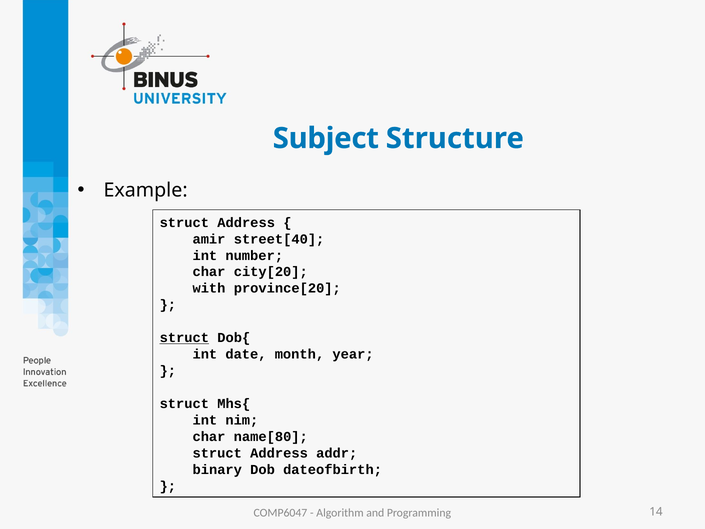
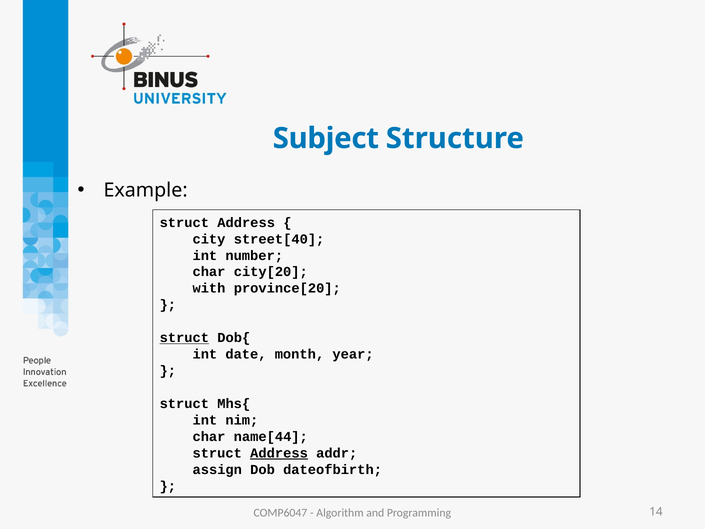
amir: amir -> city (209, 239)
name[80: name[80 -> name[44 (271, 436)
Address underline: none -> present (279, 453)
binary: binary -> assign (217, 469)
